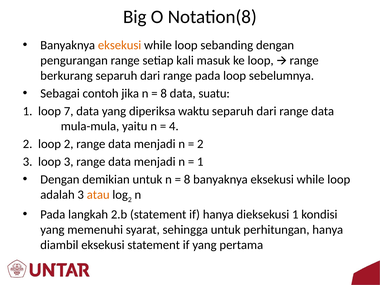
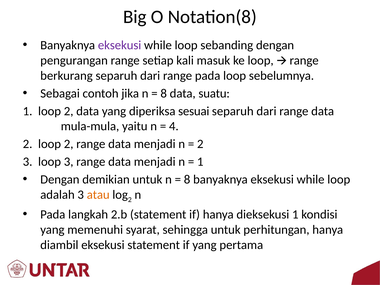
eksekusi colour: orange -> purple (120, 45)
1 loop 7: 7 -> 2 (69, 111)
waktu: waktu -> sesuai (194, 111)
